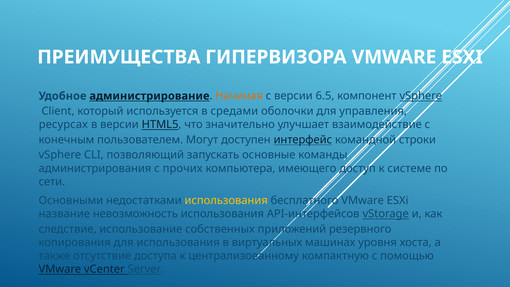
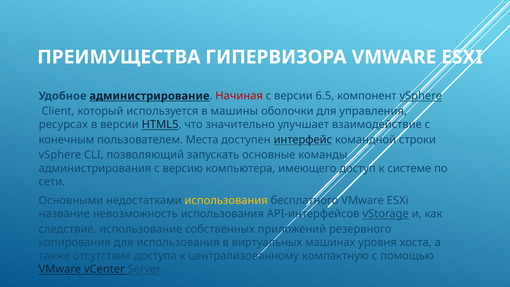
Начиная colour: orange -> red (239, 96)
средами: средами -> машины (234, 111)
Могут: Могут -> Места (202, 140)
прочих: прочих -> версию (183, 168)
